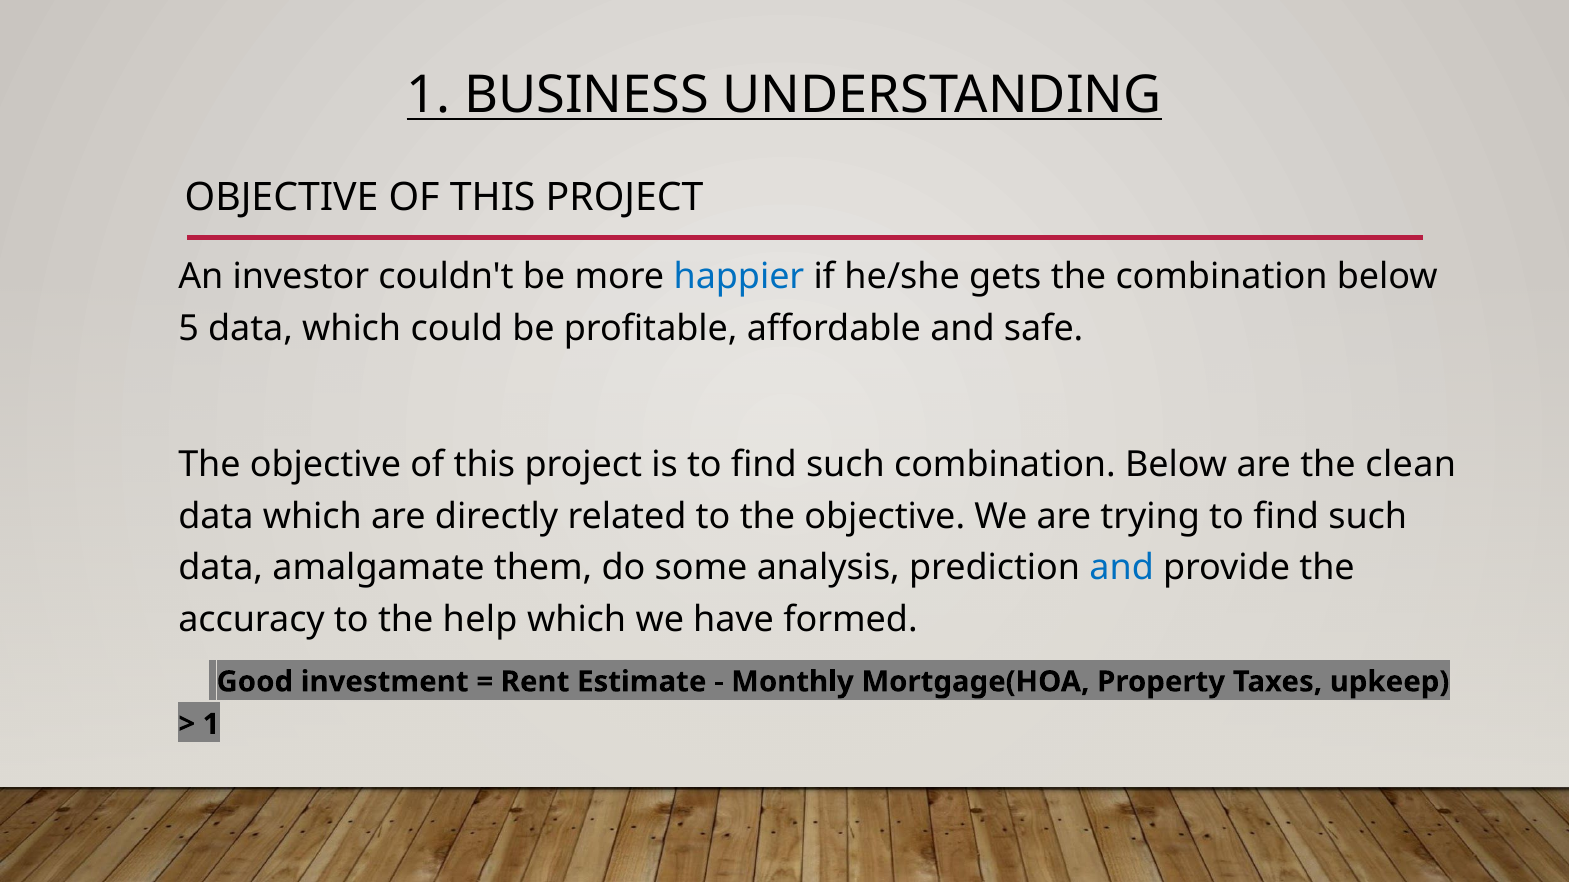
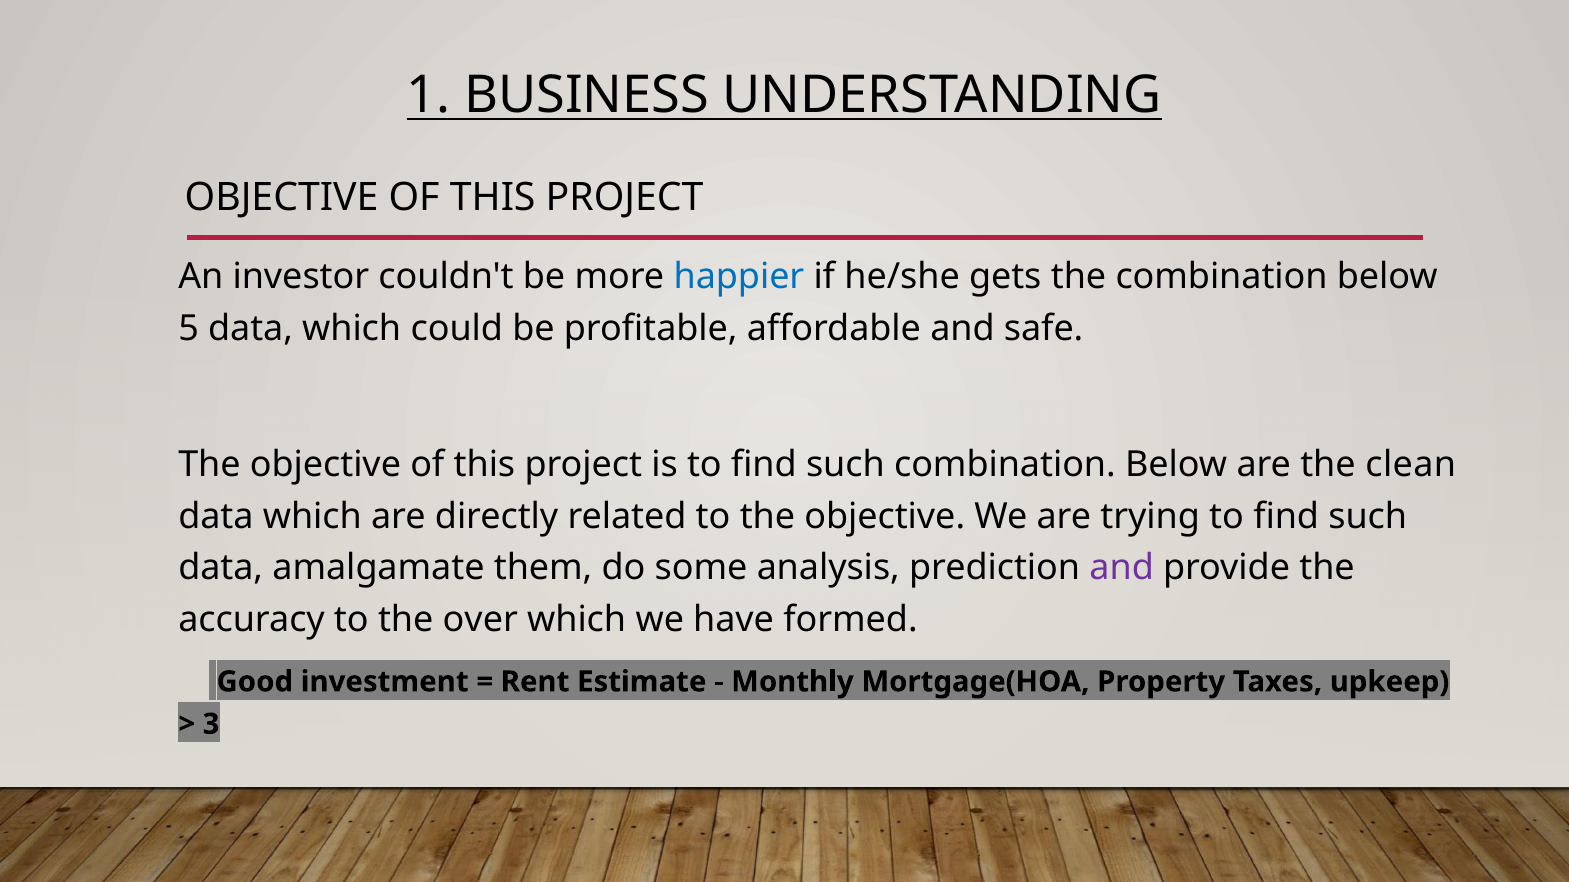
and colour: blue -> purple (1122, 568)
help: help -> over (480, 620)
1: 1 -> 3 (211, 725)
